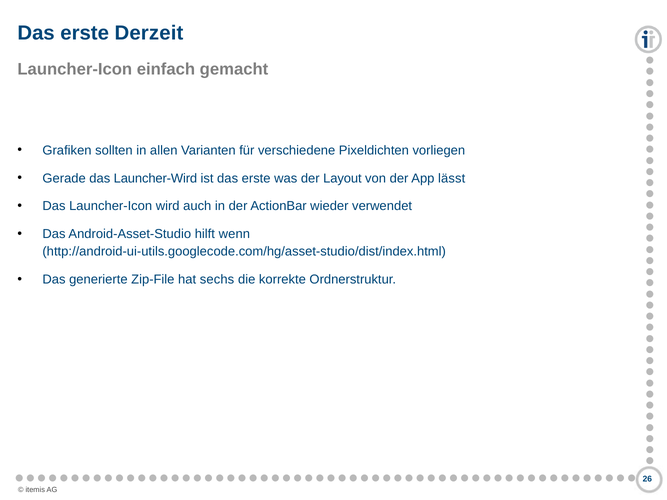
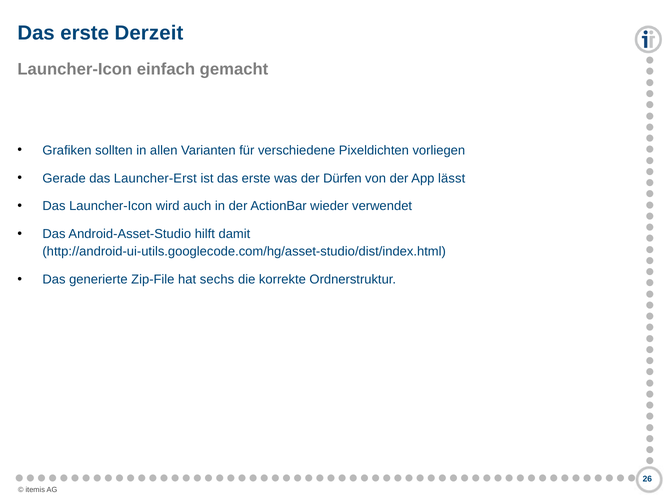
Launcher-Wird: Launcher-Wird -> Launcher-Erst (155, 178)
Layout: Layout -> Dürfen (342, 178)
wenn: wenn -> damit (234, 234)
